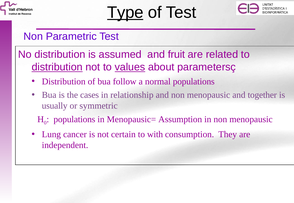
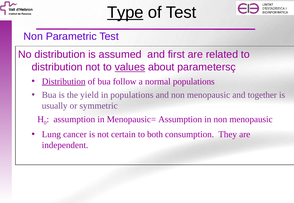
fruit: fruit -> first (176, 55)
distribution underline: present -> none (57, 67)
Distribution underline: none -> present (64, 82)
cases: cases -> yield (89, 95)
in relationship: relationship -> populations (132, 95)
populations: populations -> assumption (74, 120)
with: with -> both (155, 135)
